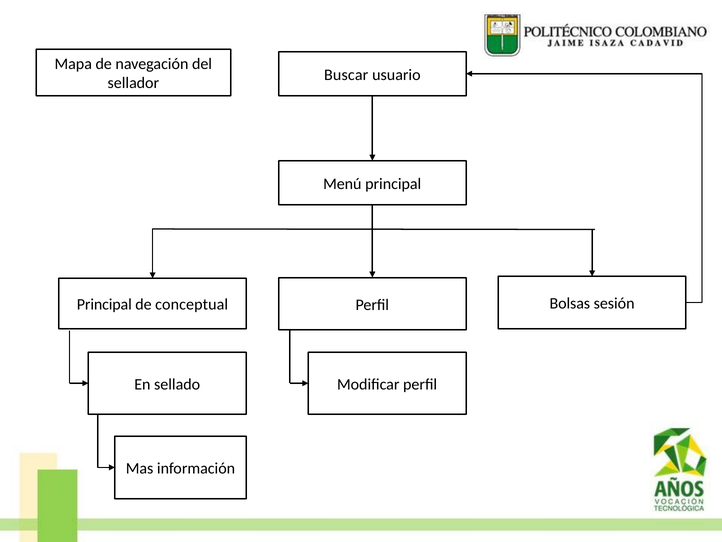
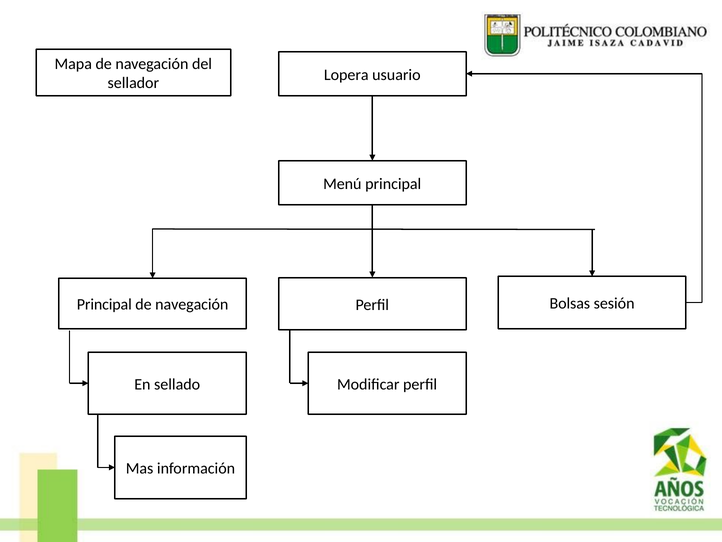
Buscar: Buscar -> Lopera (346, 75)
conceptual: conceptual -> navegación (192, 304)
